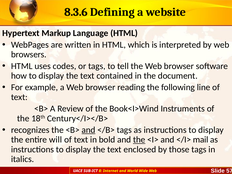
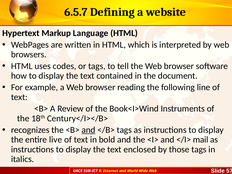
8.3.6: 8.3.6 -> 6.5.7 (76, 12)
will: will -> live (56, 140)
the underline: present -> none (139, 140)
